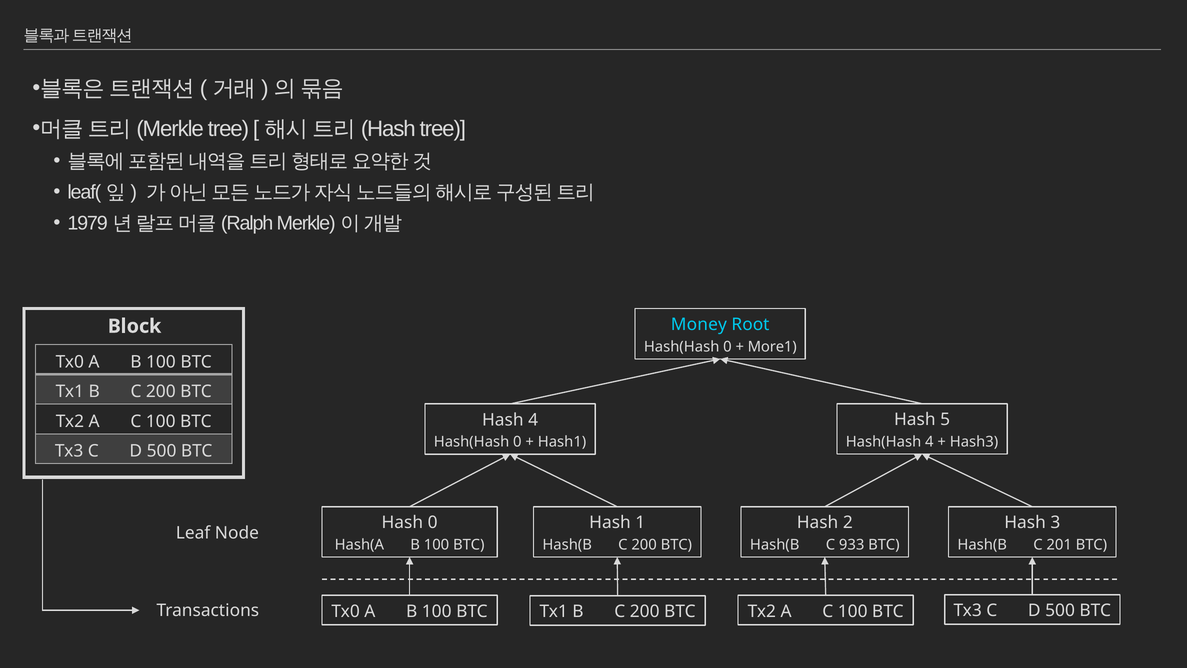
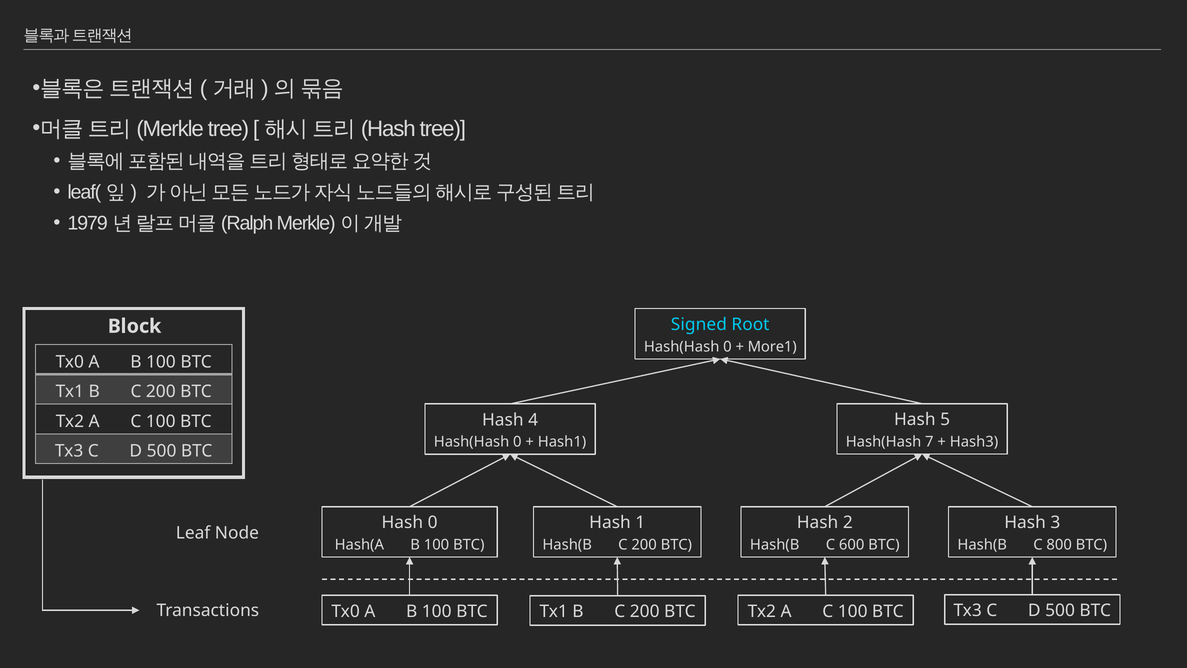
Money: Money -> Signed (699, 324)
Hash(Hash 4: 4 -> 7 (929, 442)
933: 933 -> 600 (852, 544)
201: 201 -> 800 (1059, 544)
